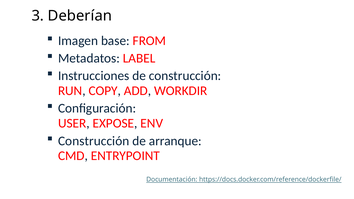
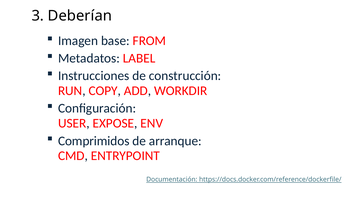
Construcción: Construcción -> Comprimidos (94, 141)
